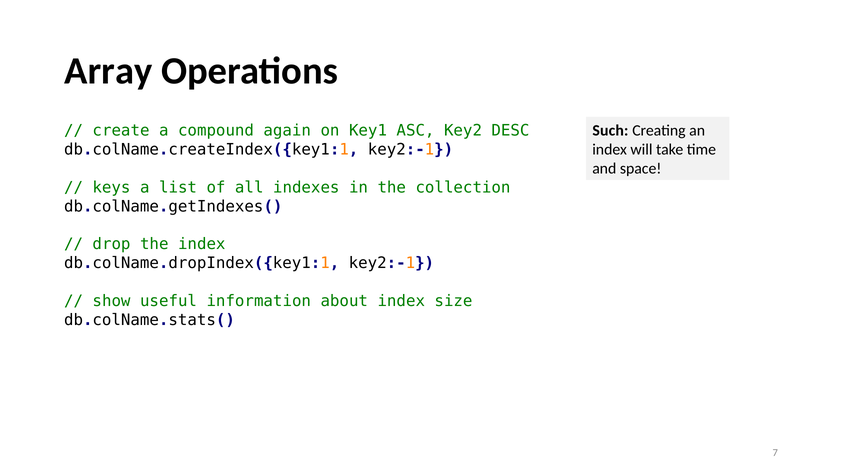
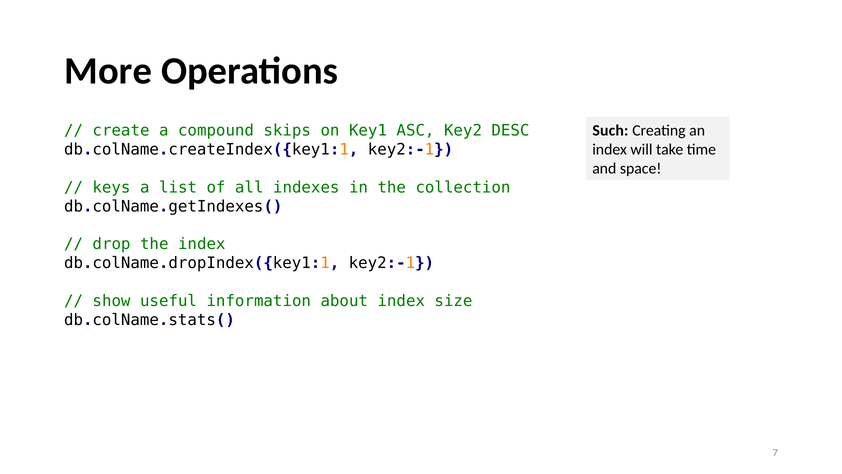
Array: Array -> More (108, 71)
again: again -> skips (287, 130)
